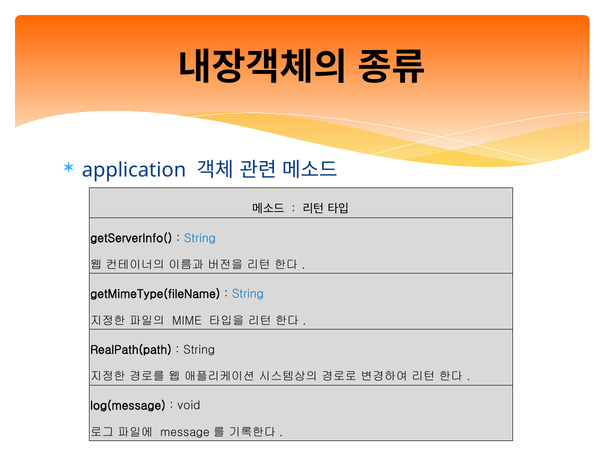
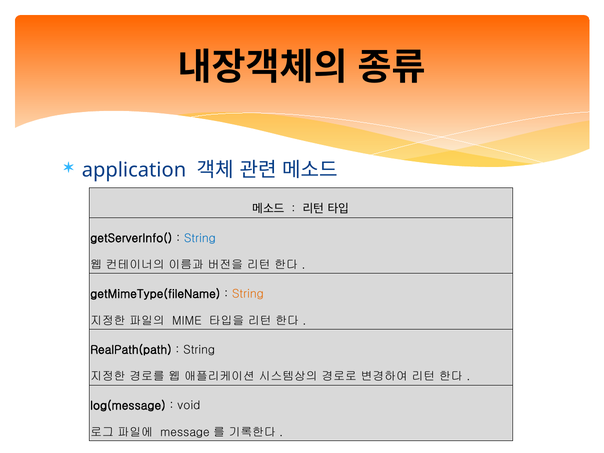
String colour: blue -> orange (248, 294)
